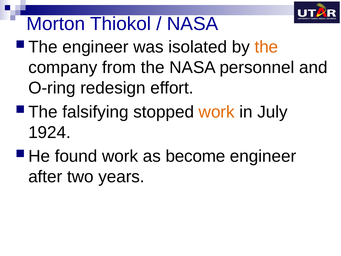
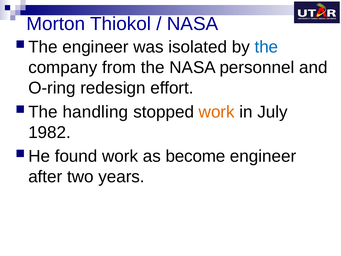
the colour: orange -> blue (266, 47)
falsifying: falsifying -> handling (95, 112)
1924: 1924 -> 1982 (50, 132)
